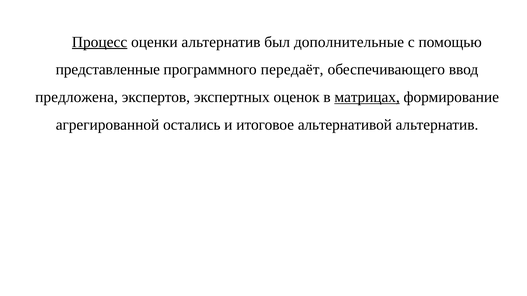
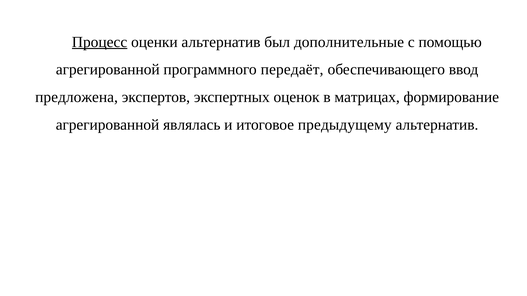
представленные: представленные -> агрегированной (108, 70)
матрицах underline: present -> none (367, 97)
остались: остались -> являлась (192, 125)
альтернативой: альтернативой -> предыдущему (345, 125)
